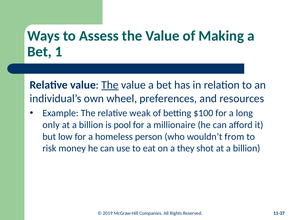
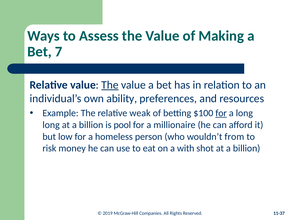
1: 1 -> 7 (59, 52)
wheel: wheel -> ability (122, 98)
for underline: none -> present (221, 113)
only: only -> long (51, 125)
they: they -> with (186, 148)
